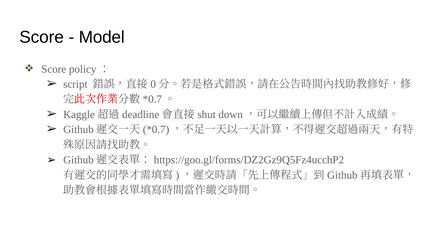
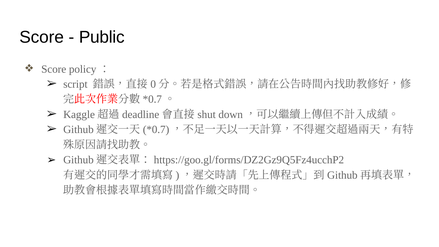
Model: Model -> Public (102, 37)
